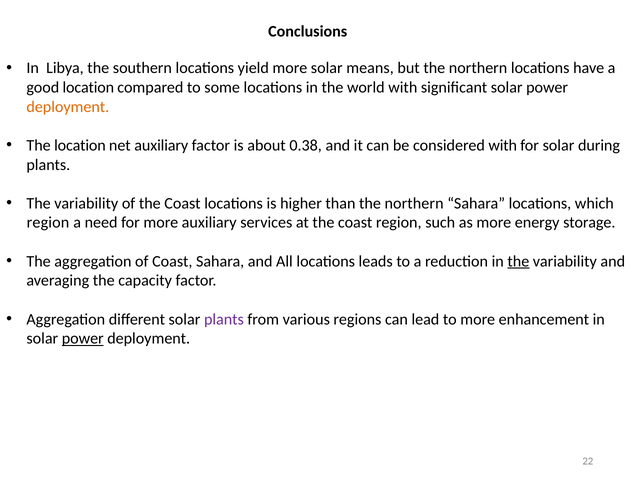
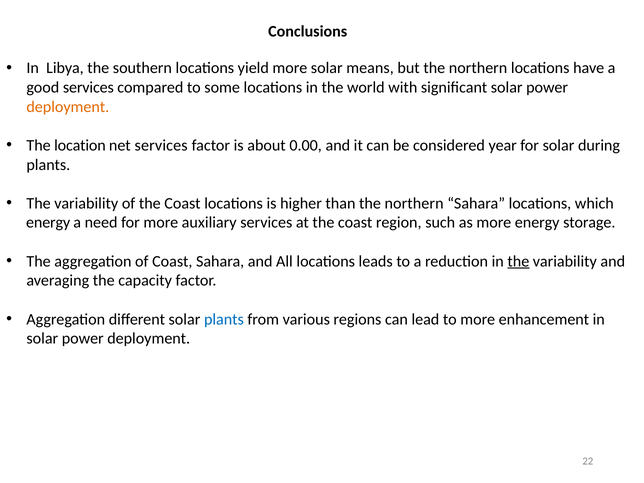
good location: location -> services (88, 87)
net auxiliary: auxiliary -> services (161, 145)
0.38: 0.38 -> 0.00 (306, 145)
considered with: with -> year (503, 145)
region: region -> energy (48, 223)
plants colour: purple -> blue (224, 319)
power underline: present -> none (83, 339)
